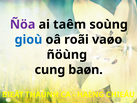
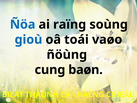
Ñöa colour: purple -> blue (23, 24)
taêm: taêm -> raïng (70, 24)
roãi: roãi -> toái (76, 39)
